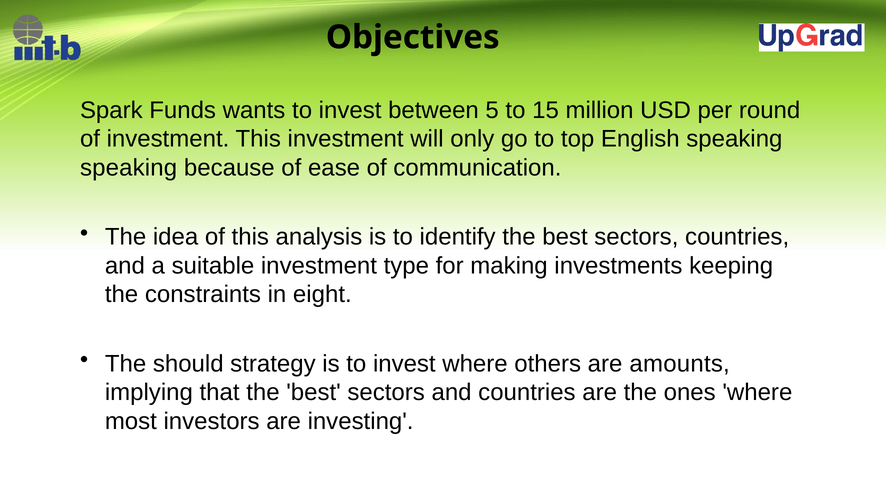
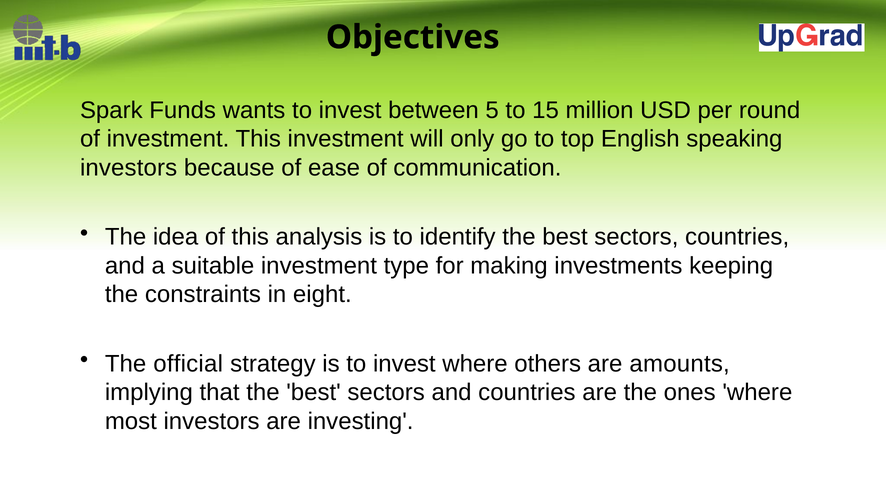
speaking: speaking -> investors (129, 168)
should: should -> official (188, 364)
